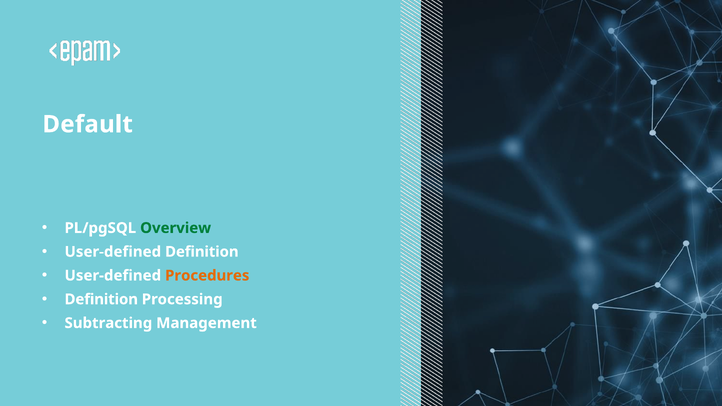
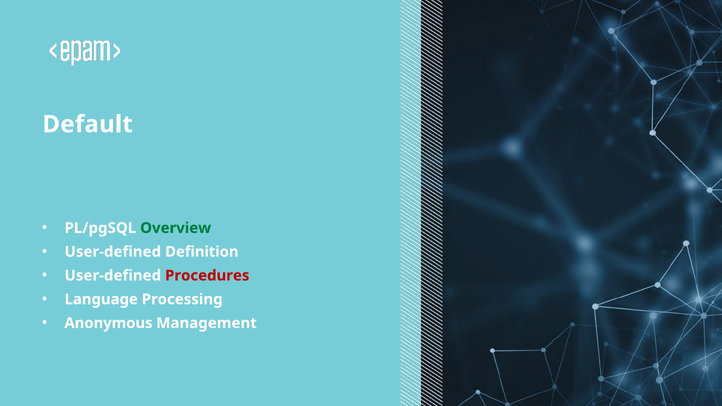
Procedures colour: orange -> red (207, 276)
Definition: Definition -> Language (101, 299)
Subtracting: Subtracting -> Anonymous (108, 323)
